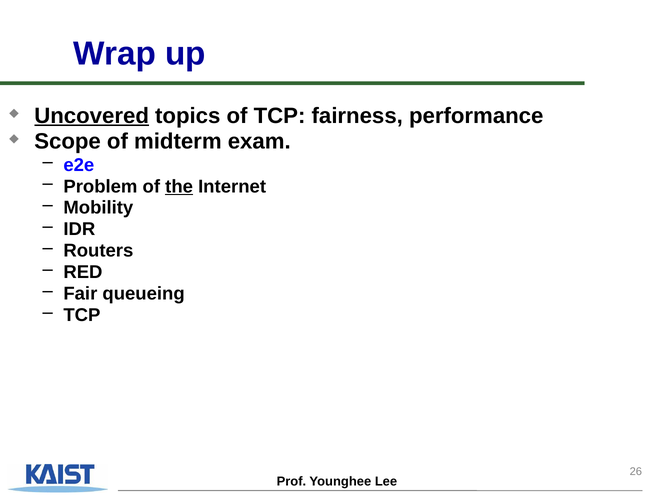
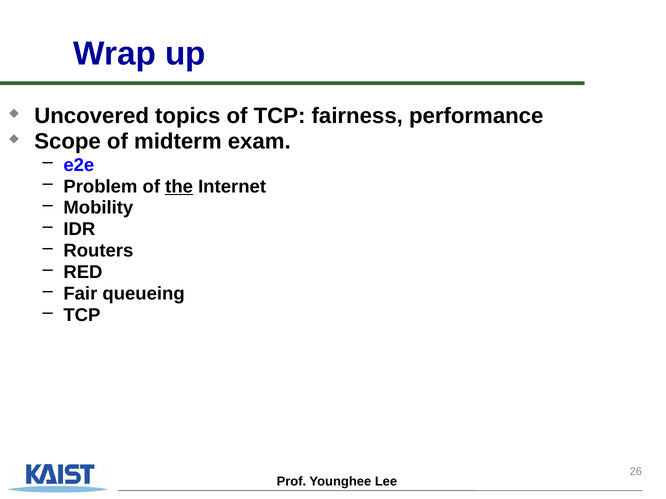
Uncovered underline: present -> none (92, 116)
